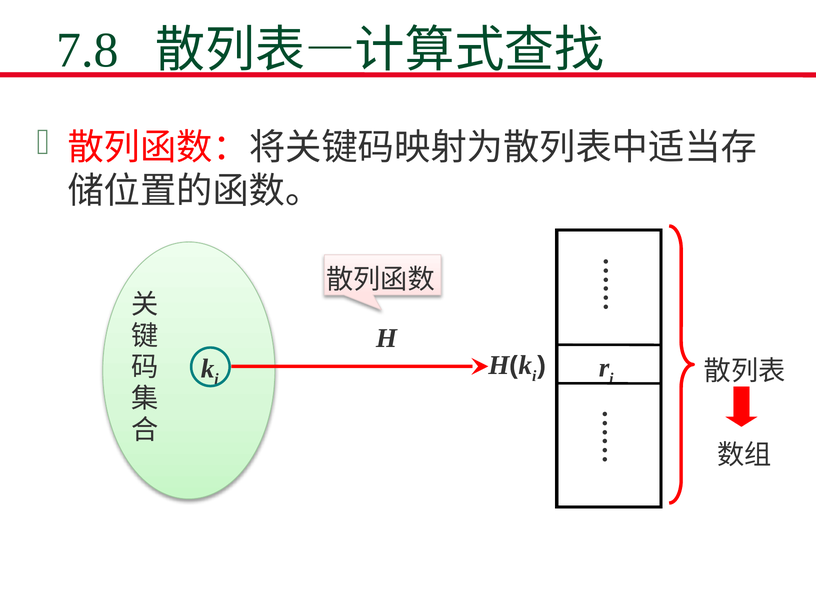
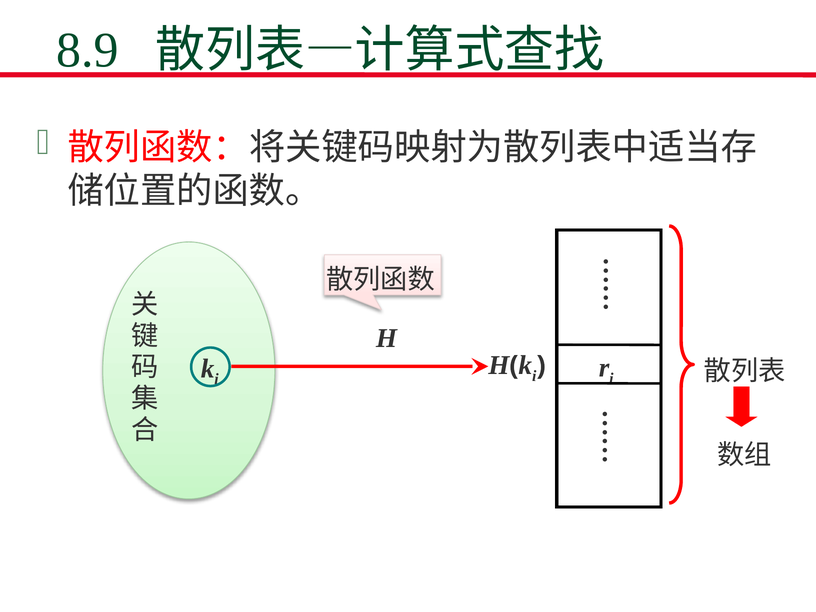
7.8: 7.8 -> 8.9 (87, 50)
